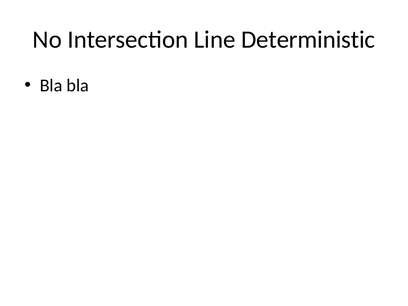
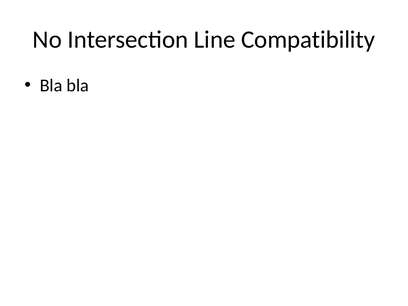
Deterministic: Deterministic -> Compatibility (308, 39)
